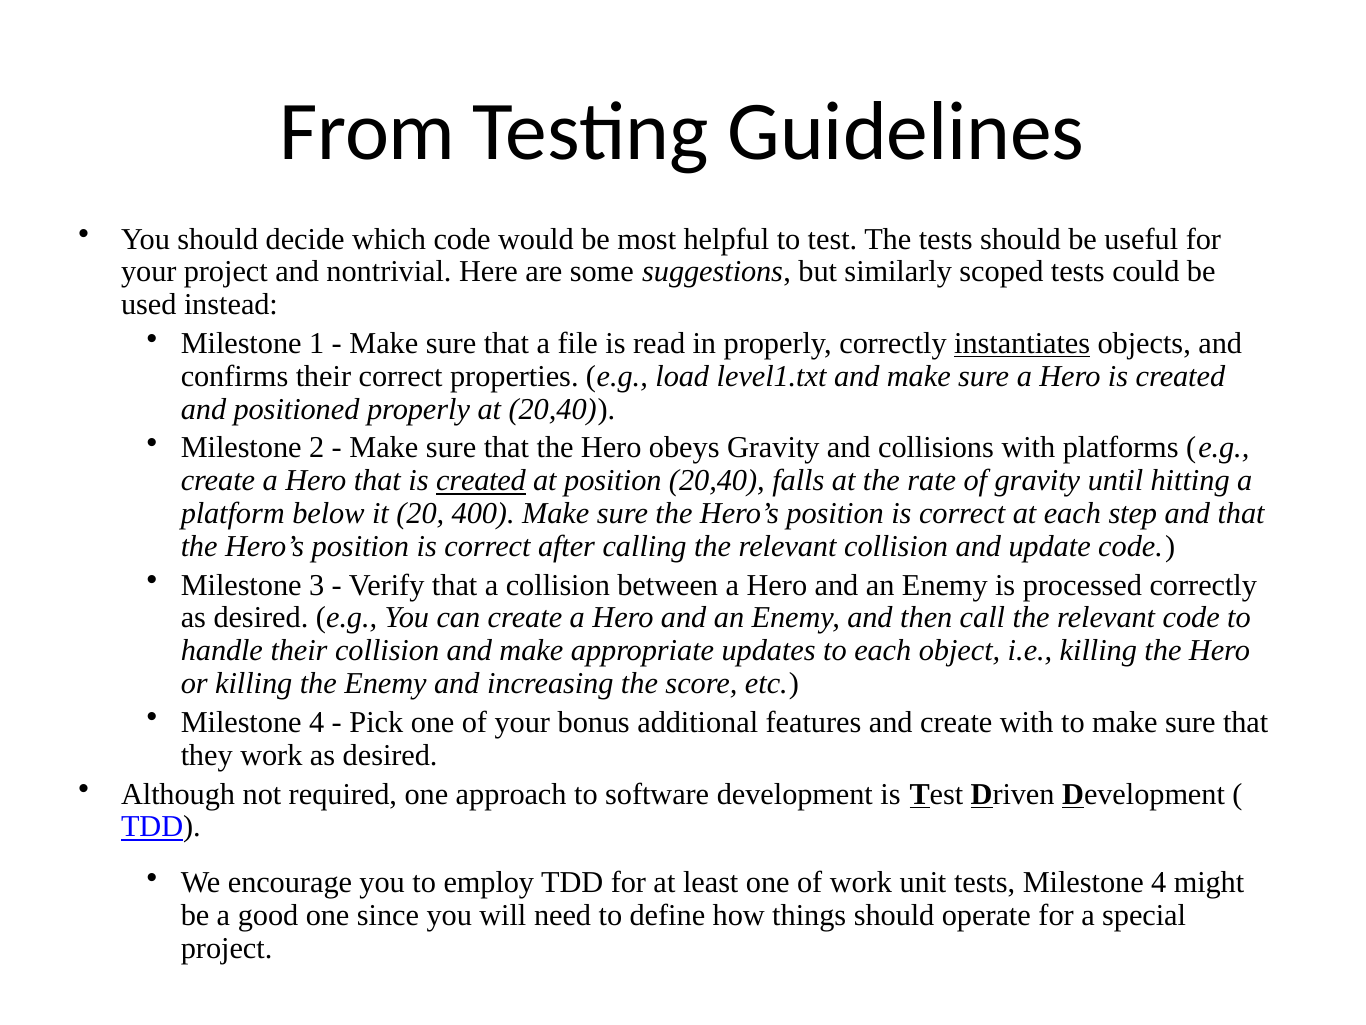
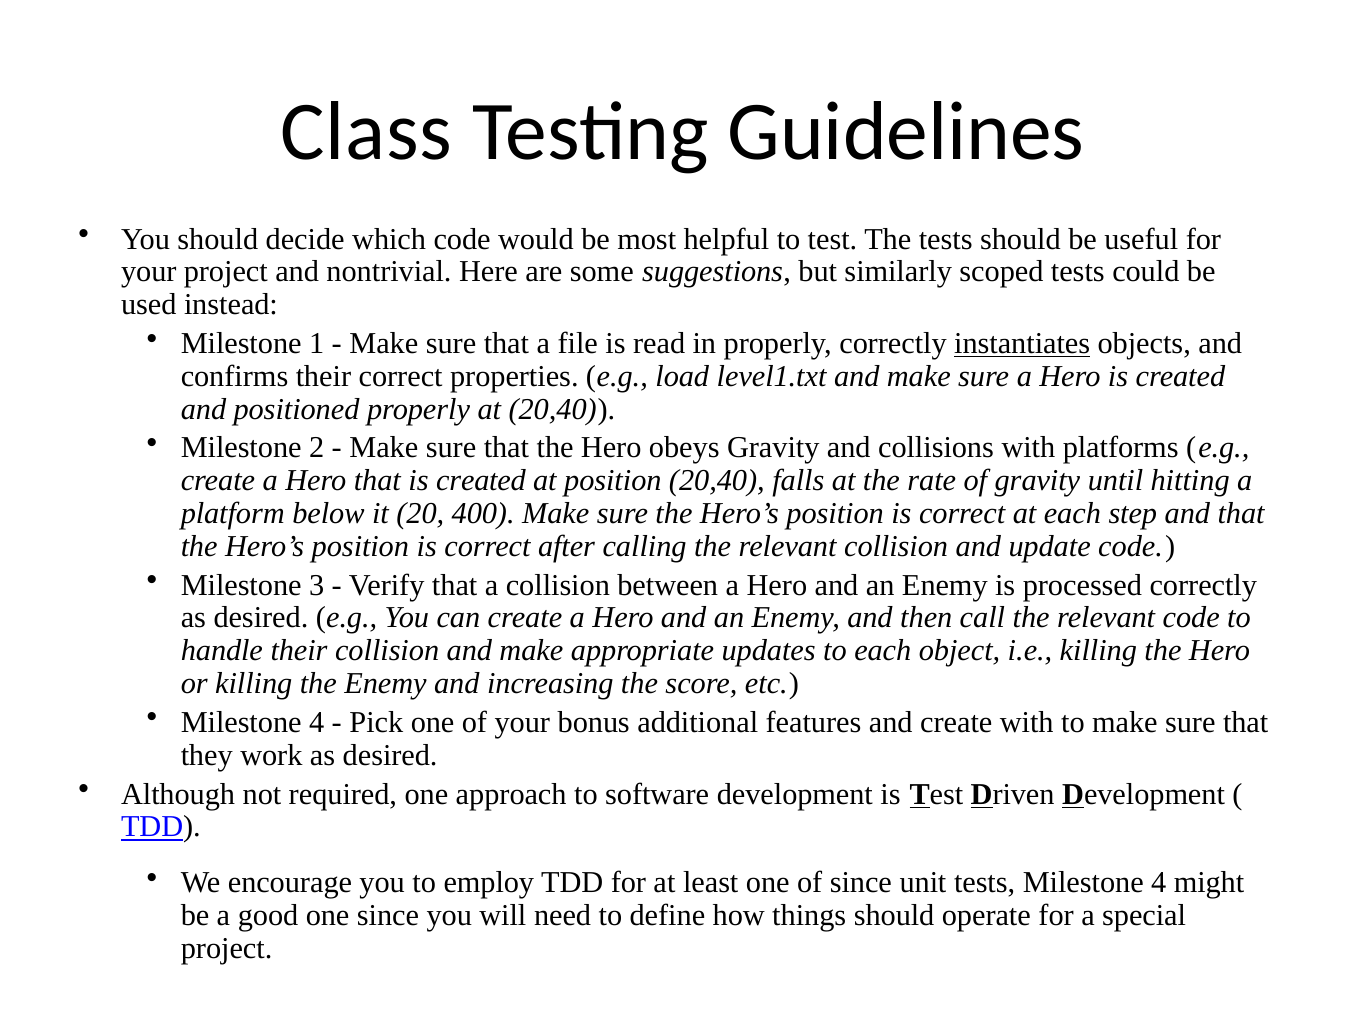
From: From -> Class (367, 132)
created underline: present -> none (481, 480)
of work: work -> since (861, 882)
